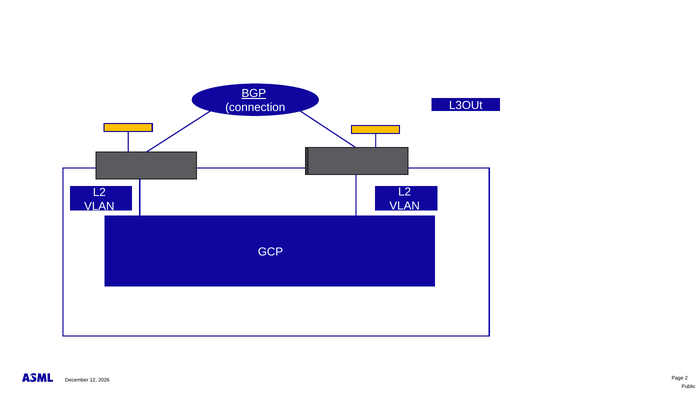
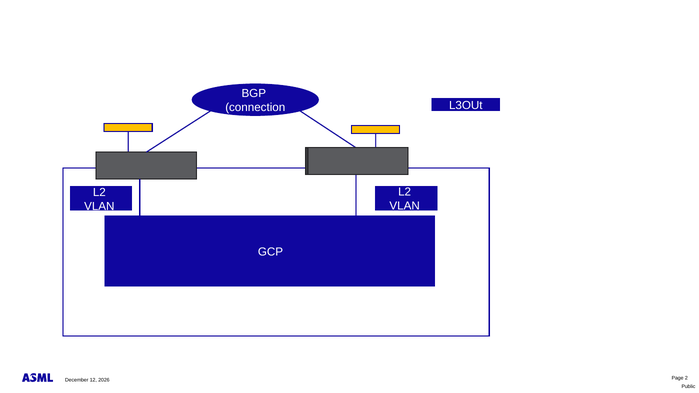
BGP underline: present -> none (254, 94)
